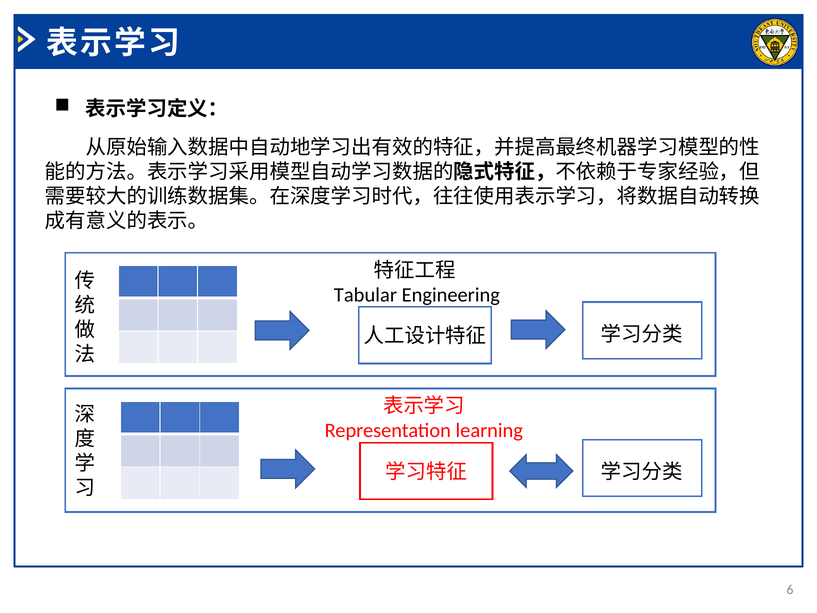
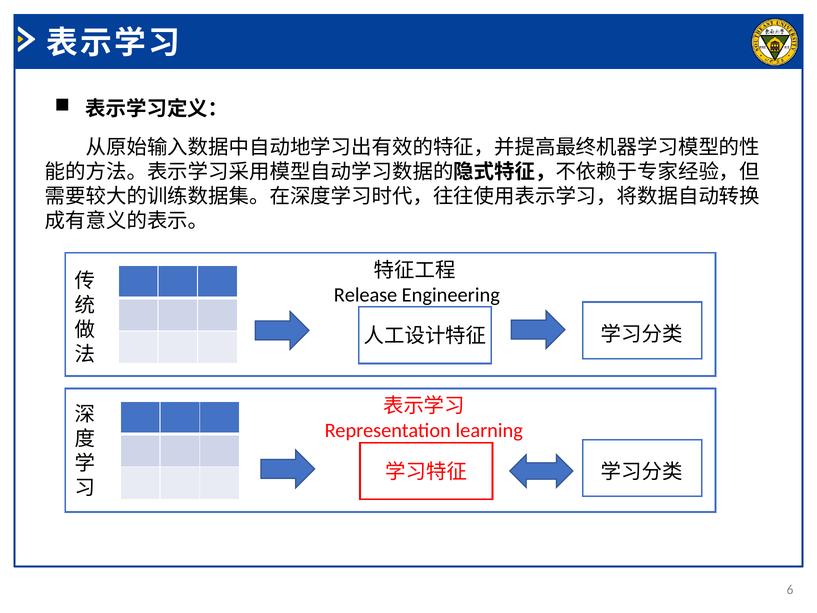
Tabular: Tabular -> Release (366, 295)
